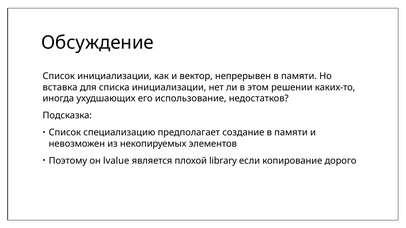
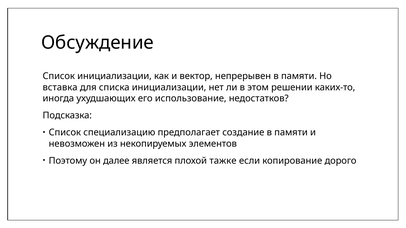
lvalue: lvalue -> далее (116, 161)
library: library -> тажке (223, 161)
